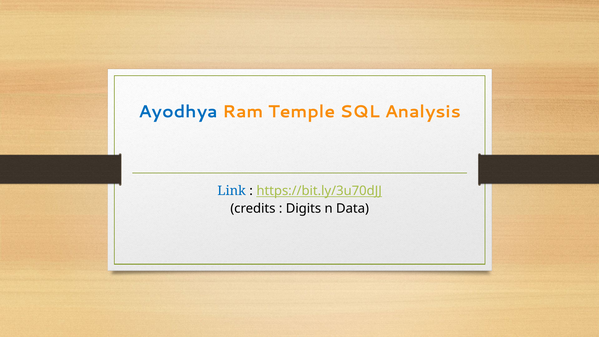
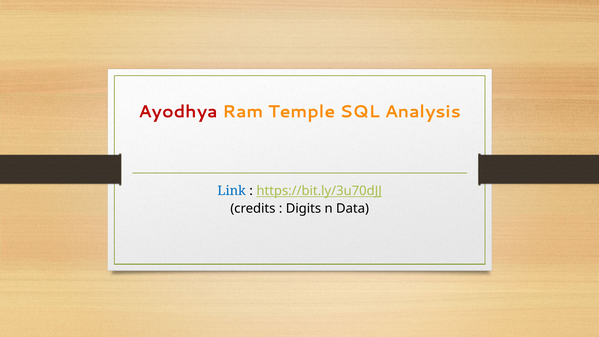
Ayodhya colour: blue -> red (178, 112)
